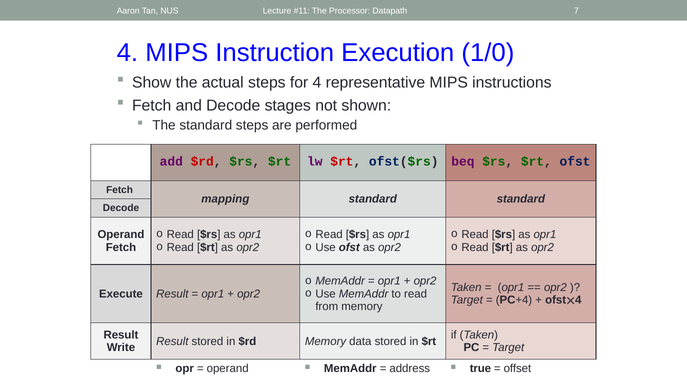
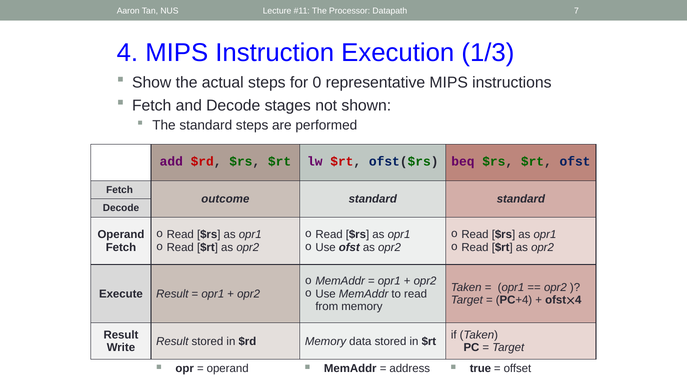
1/0: 1/0 -> 1/3 (488, 53)
for 4: 4 -> 0 (317, 83)
mapping: mapping -> outcome (225, 199)
